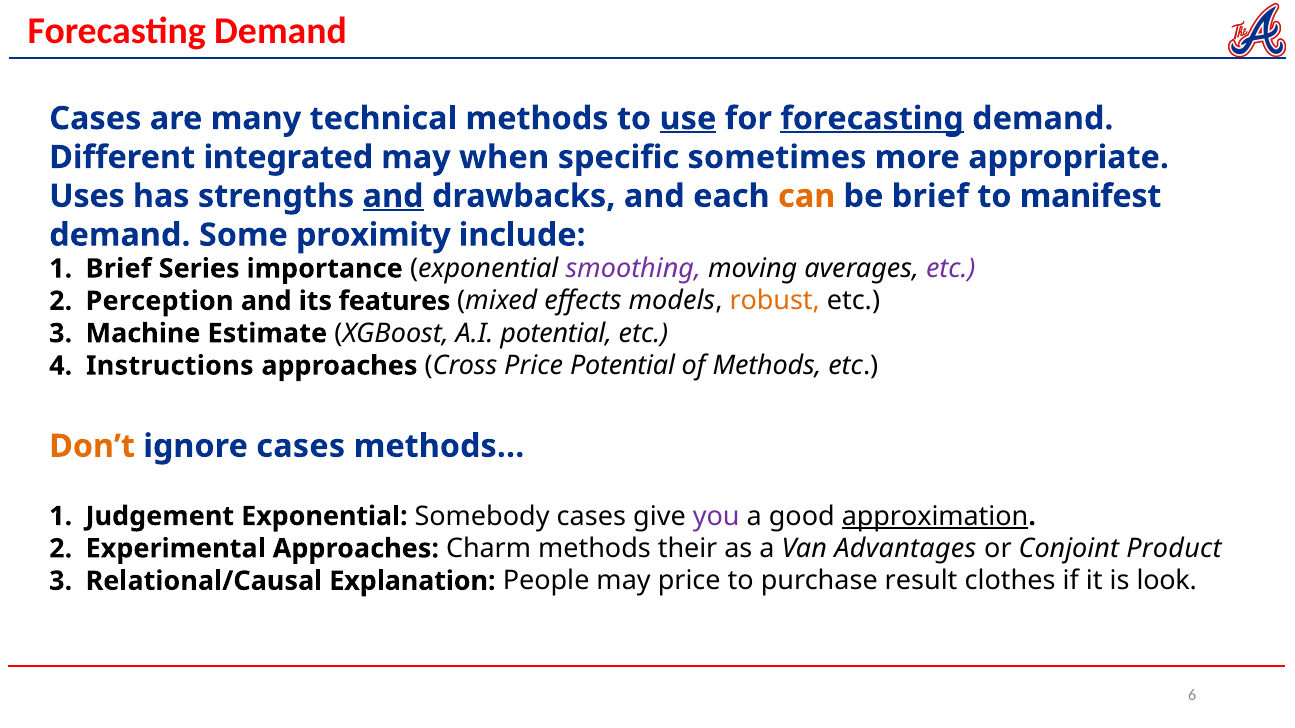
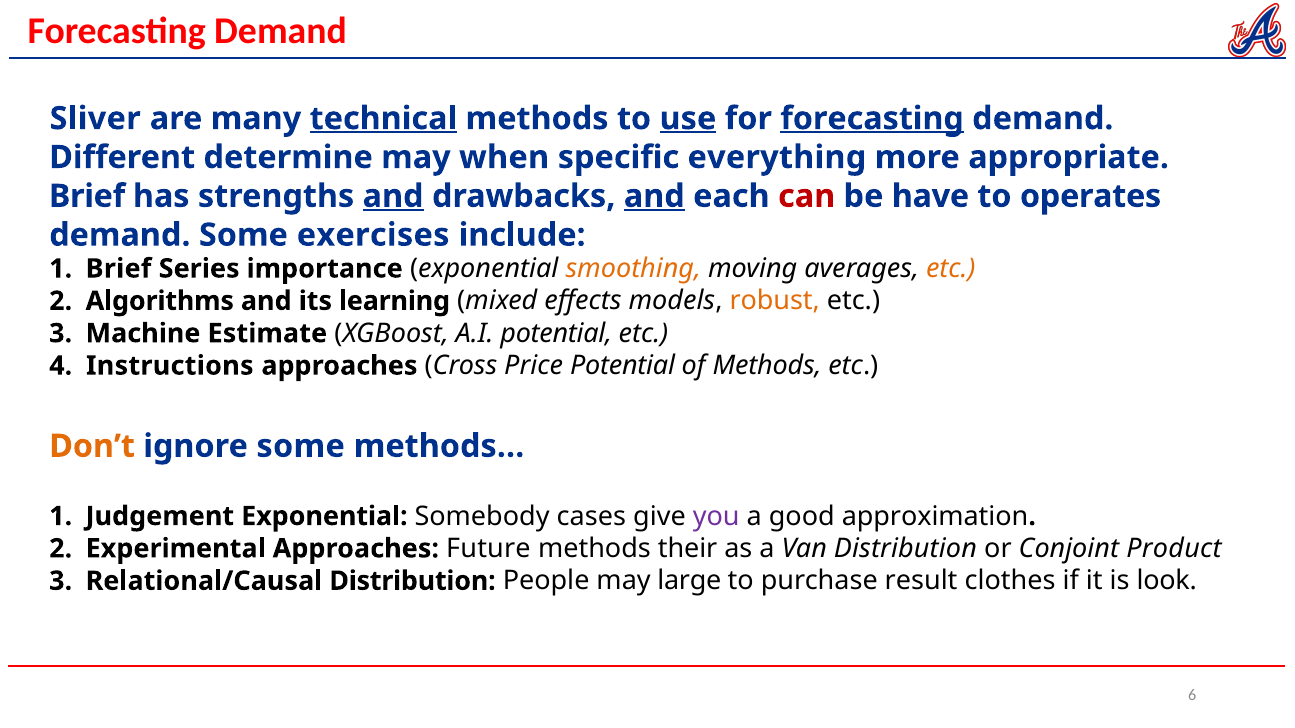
Cases: Cases -> Sliver (95, 119)
technical underline: none -> present (383, 119)
integrated: integrated -> determine (288, 157)
sometimes: sometimes -> everything (777, 157)
Uses: Uses -> Brief (87, 196)
and underline: none -> present (654, 196)
can colour: orange -> red (807, 196)
be brief: brief -> have (931, 196)
manifest: manifest -> operates (1091, 196)
proximity: proximity -> exercises (373, 235)
smoothing colour: purple -> orange (633, 269)
etc colour: purple -> orange (951, 269)
Perception: Perception -> Algorithms (160, 301)
features: features -> learning (394, 301)
ignore cases: cases -> some (301, 446)
approximation underline: present -> none (935, 516)
Charm: Charm -> Future (488, 549)
Van Advantages: Advantages -> Distribution (905, 549)
Relational/Causal Explanation: Explanation -> Distribution (412, 581)
may price: price -> large (689, 581)
